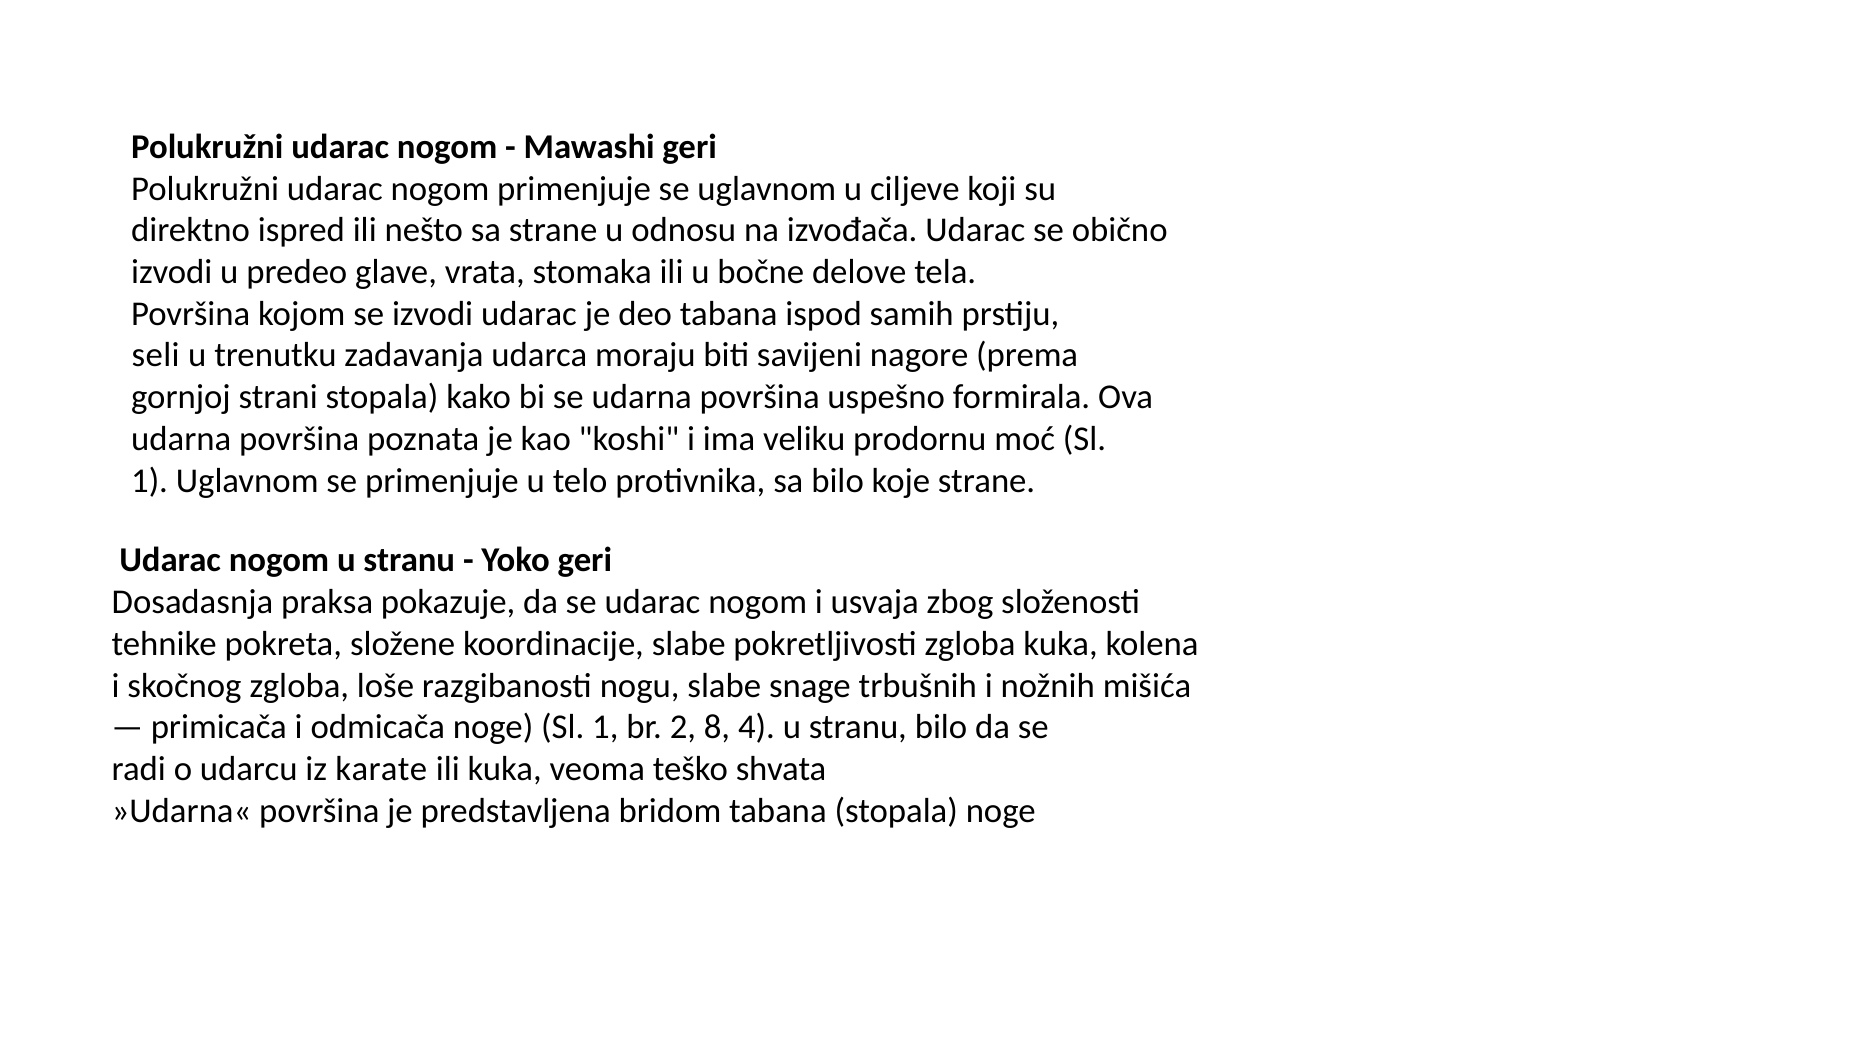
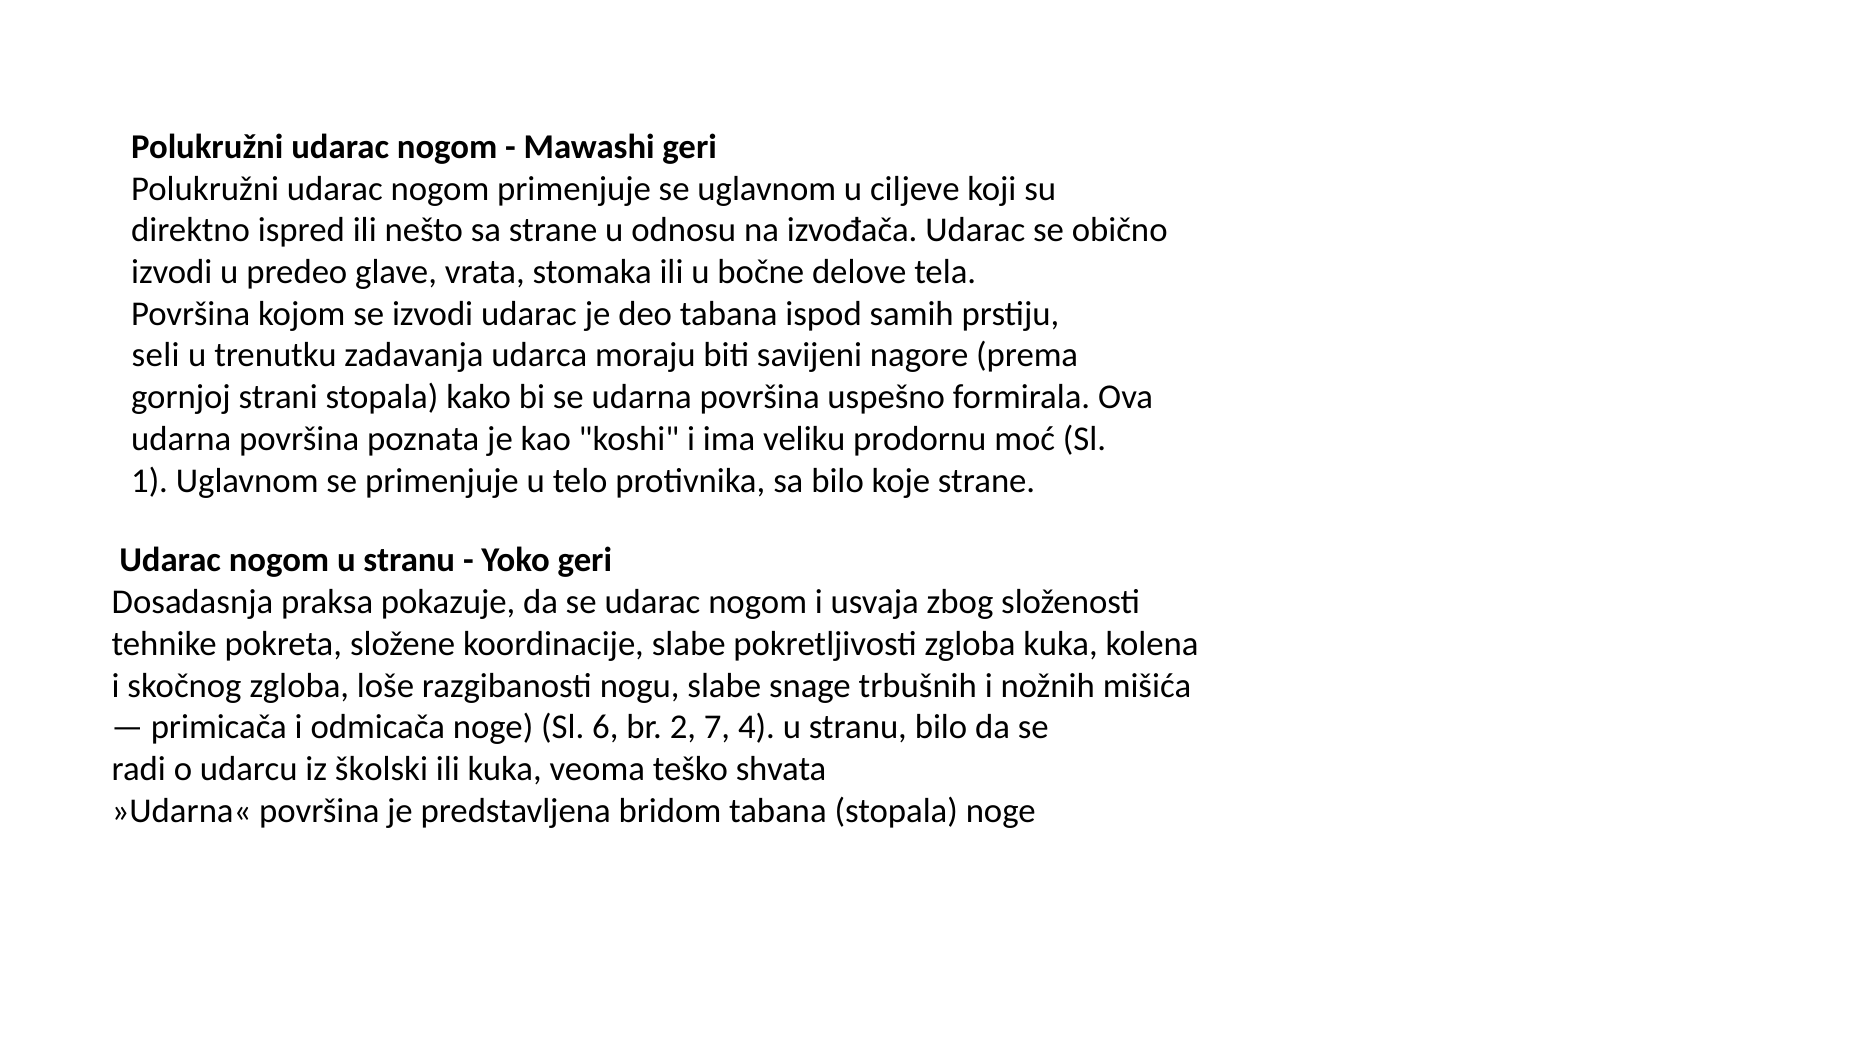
noge Sl 1: 1 -> 6 (605, 728)
8: 8 -> 7 (717, 728)
karate: karate -> školski (381, 769)
